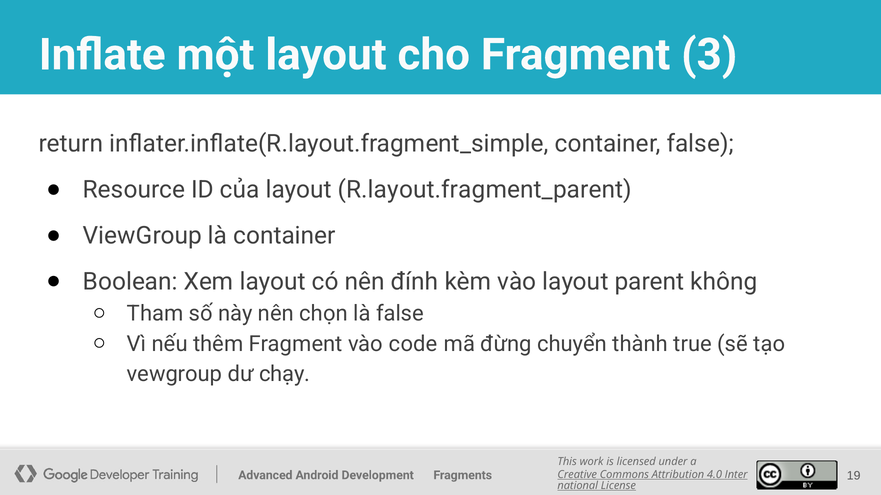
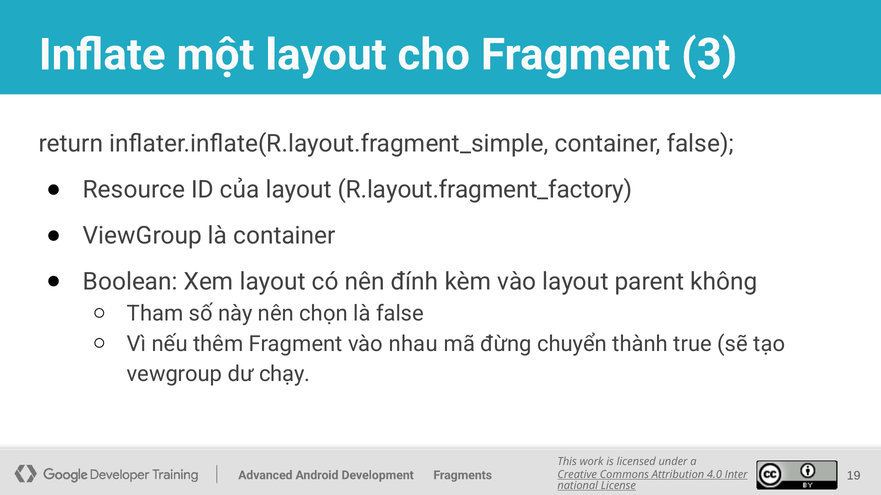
R.layout.fragment_parent: R.layout.fragment_parent -> R.layout.fragment_factory (485, 190)
code: code -> nhau (413, 344)
